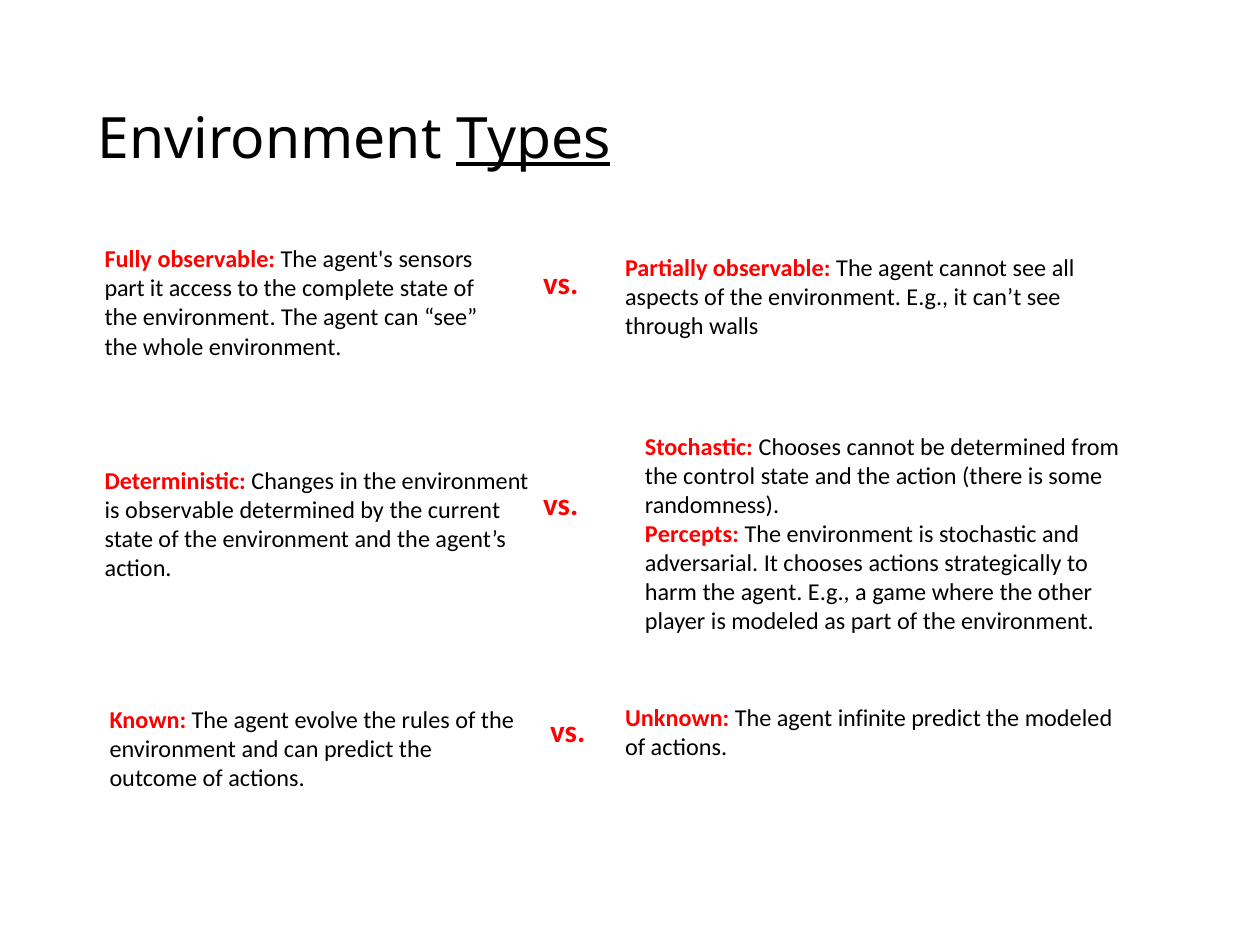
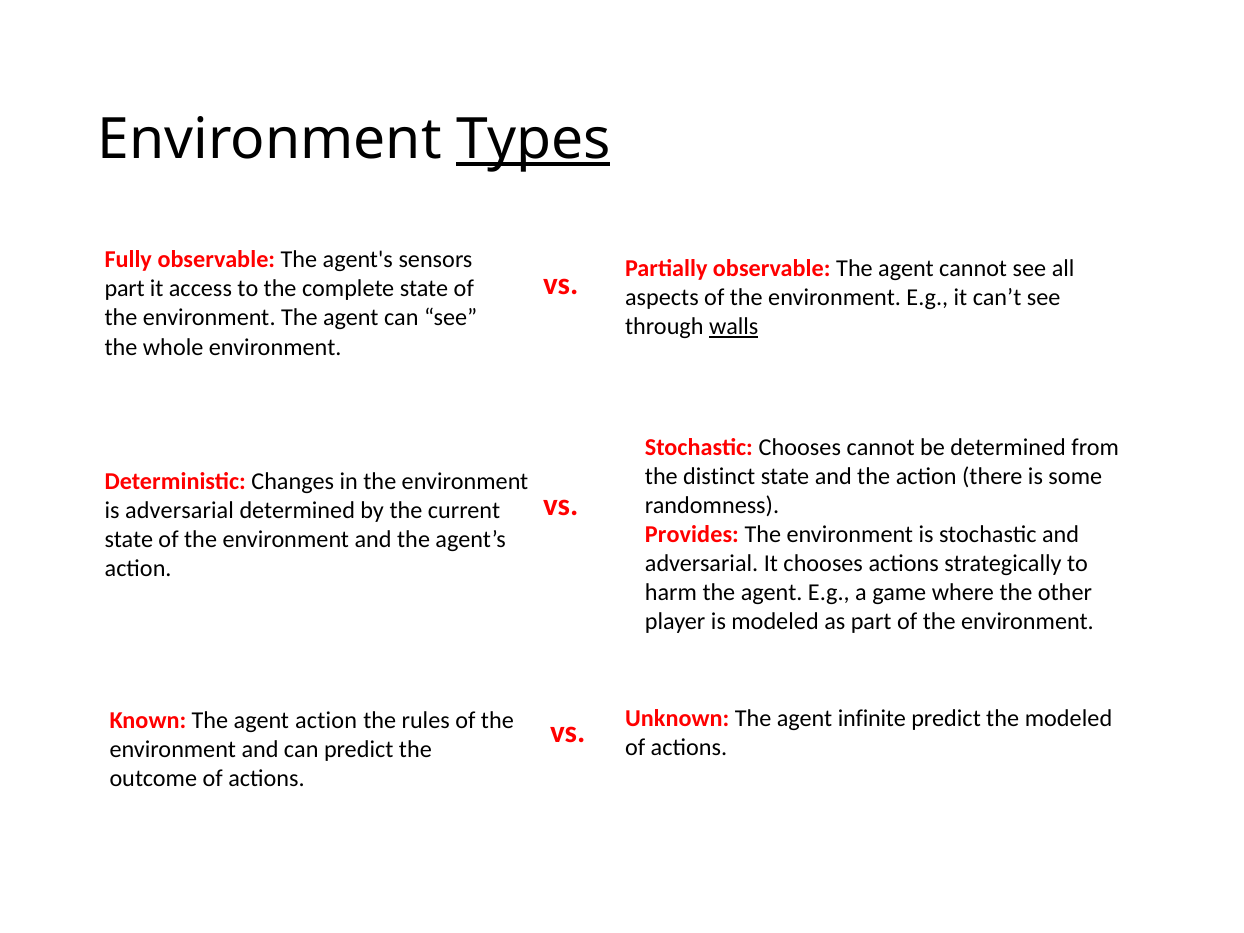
walls underline: none -> present (734, 327)
control: control -> distinct (719, 476)
is observable: observable -> adversarial (180, 511)
Percepts: Percepts -> Provides (692, 534)
agent evolve: evolve -> action (326, 720)
